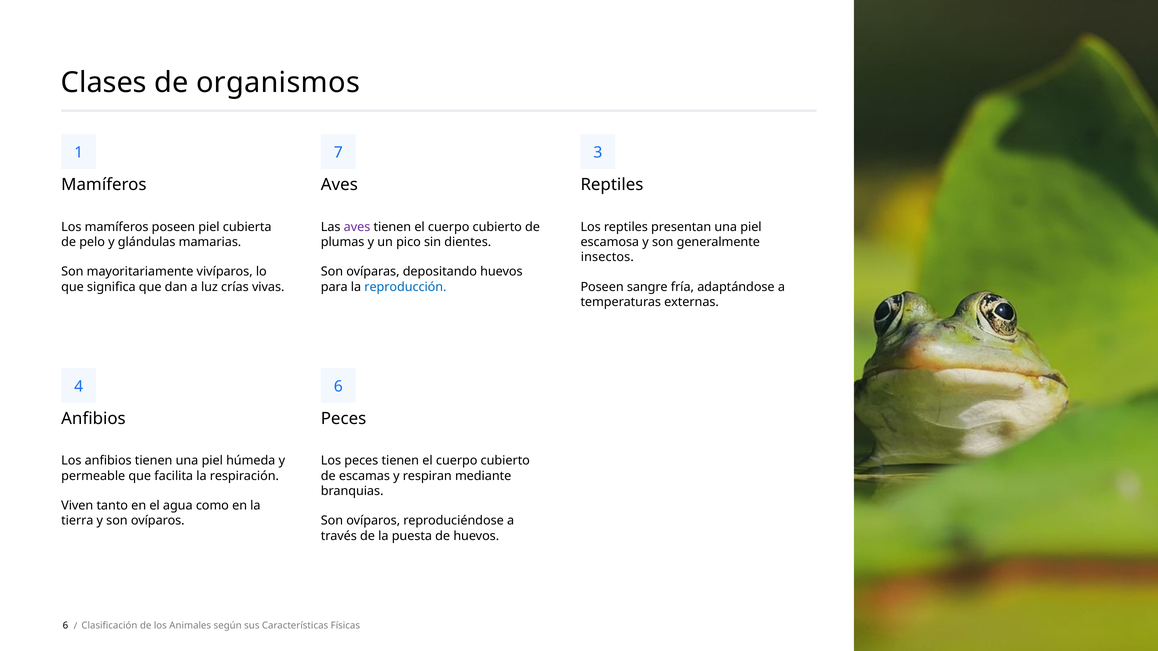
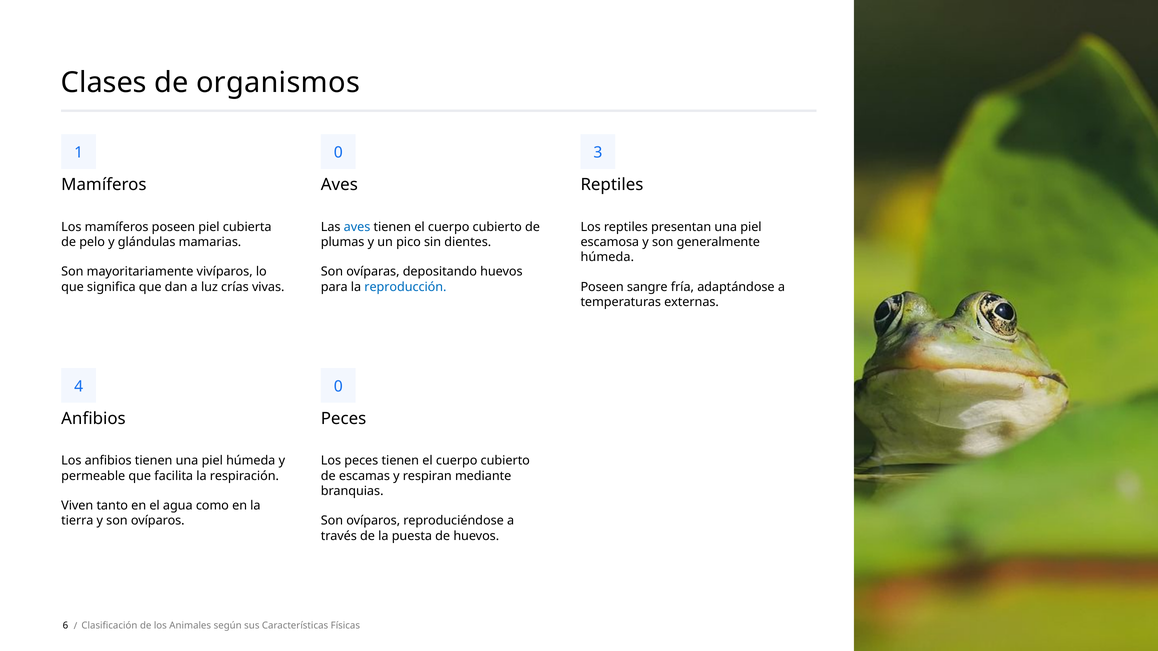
1 7: 7 -> 0 (338, 153)
aves colour: purple -> blue (357, 227)
insectos: insectos -> húmeda (607, 257)
4 6: 6 -> 0 (338, 387)
